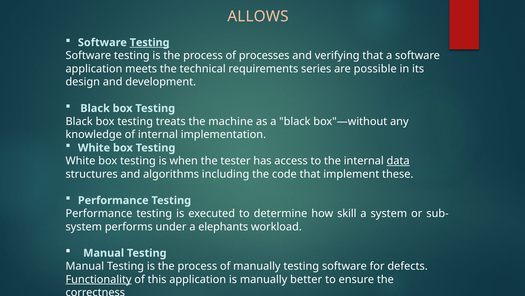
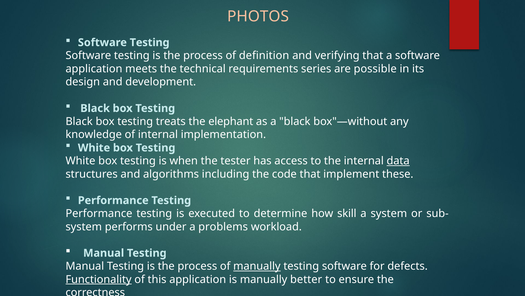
ALLOWS: ALLOWS -> PHOTOS (258, 16)
Testing underline: present -> none (150, 42)
processes: processes -> definition (264, 56)
machine: machine -> elephant (231, 121)
elephants: elephants -> problems (223, 226)
manually underline: none -> present (257, 266)
